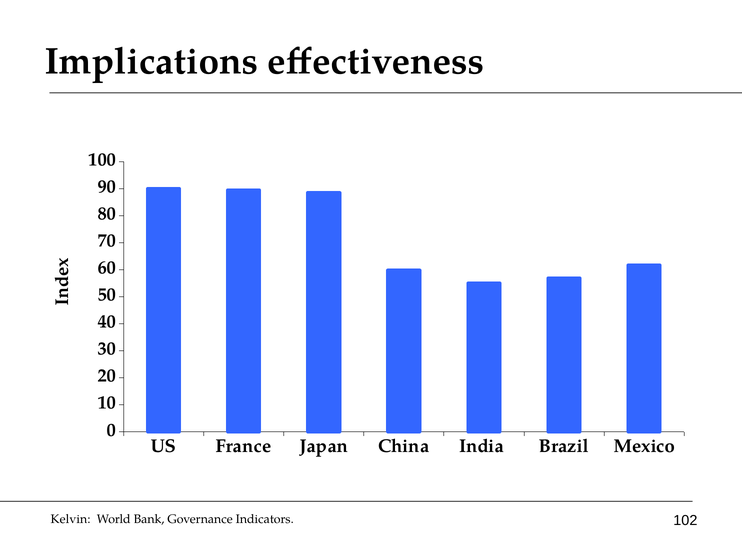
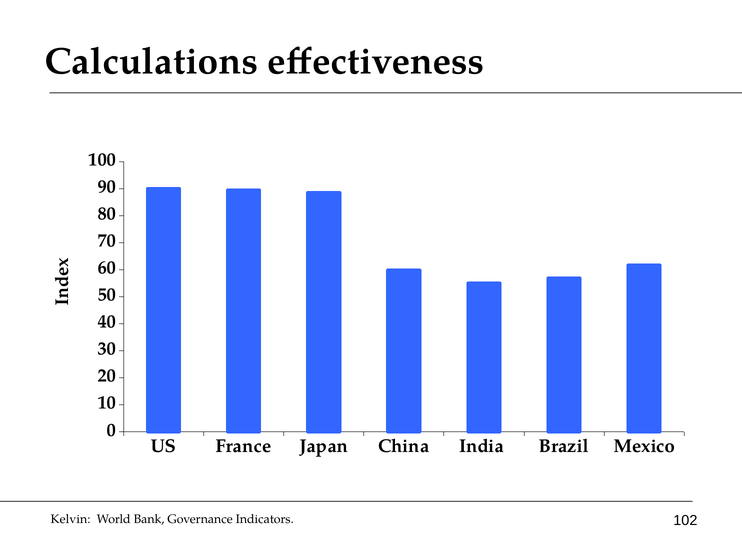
Implications: Implications -> Calculations (151, 61)
